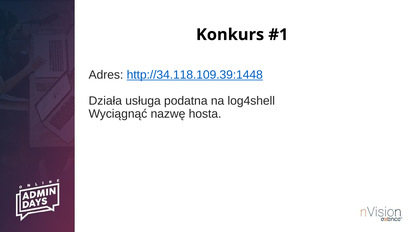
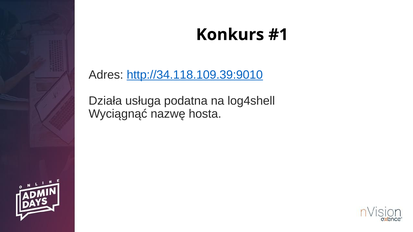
http://34.118.109.39:1448: http://34.118.109.39:1448 -> http://34.118.109.39:9010 (195, 75)
